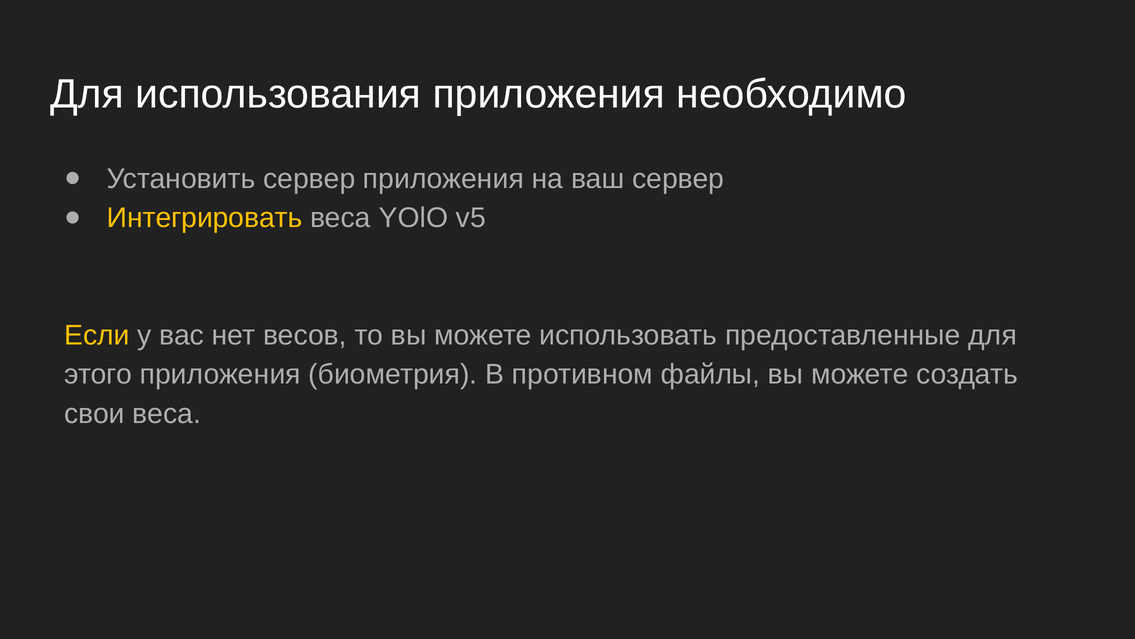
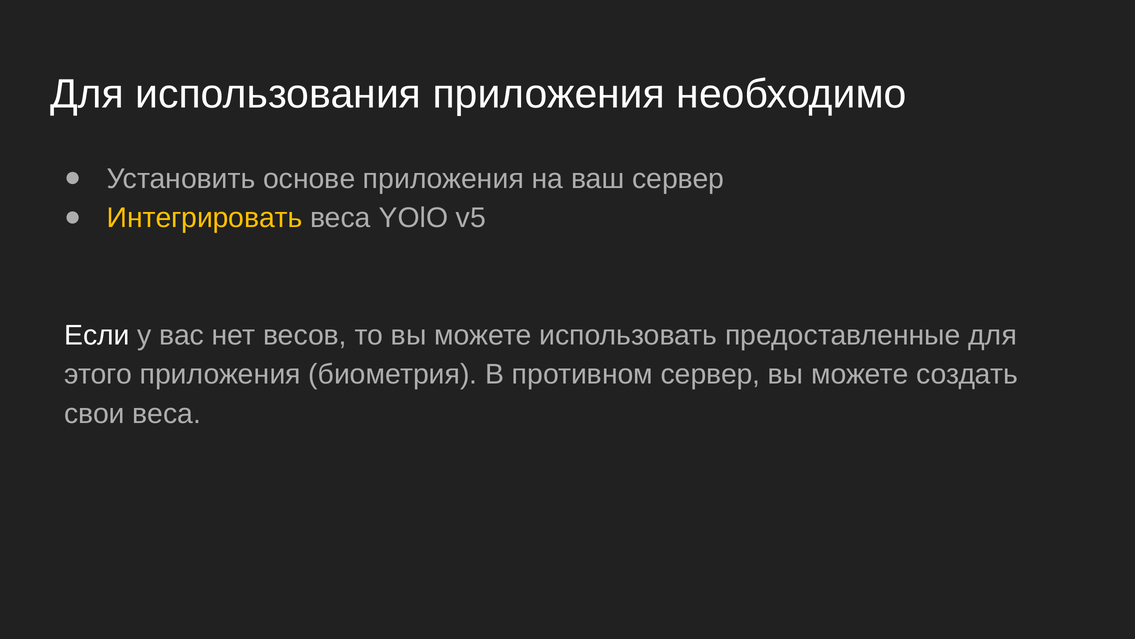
Установить сервер: сервер -> основе (309, 178)
Если colour: yellow -> white (97, 335)
противном файлы: файлы -> сервер (711, 374)
